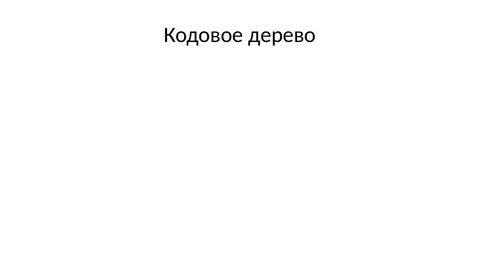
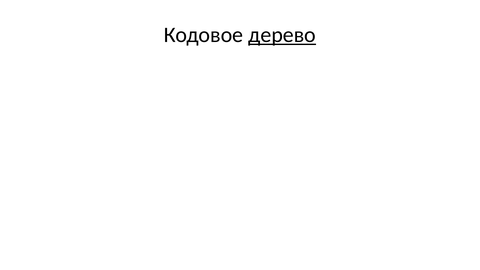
дерево underline: none -> present (282, 35)
